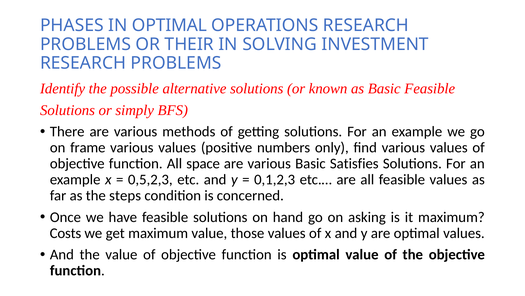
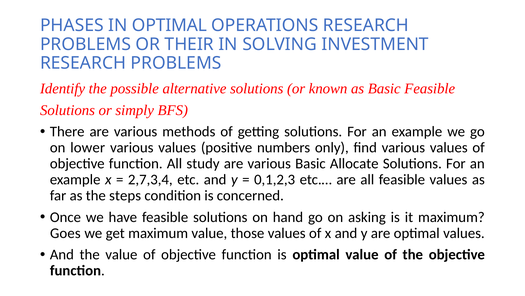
frame: frame -> lower (88, 147)
space: space -> study (203, 163)
Satisfies: Satisfies -> Allocate (354, 163)
0,5,2,3: 0,5,2,3 -> 2,7,3,4 (150, 179)
Costs: Costs -> Goes (65, 233)
